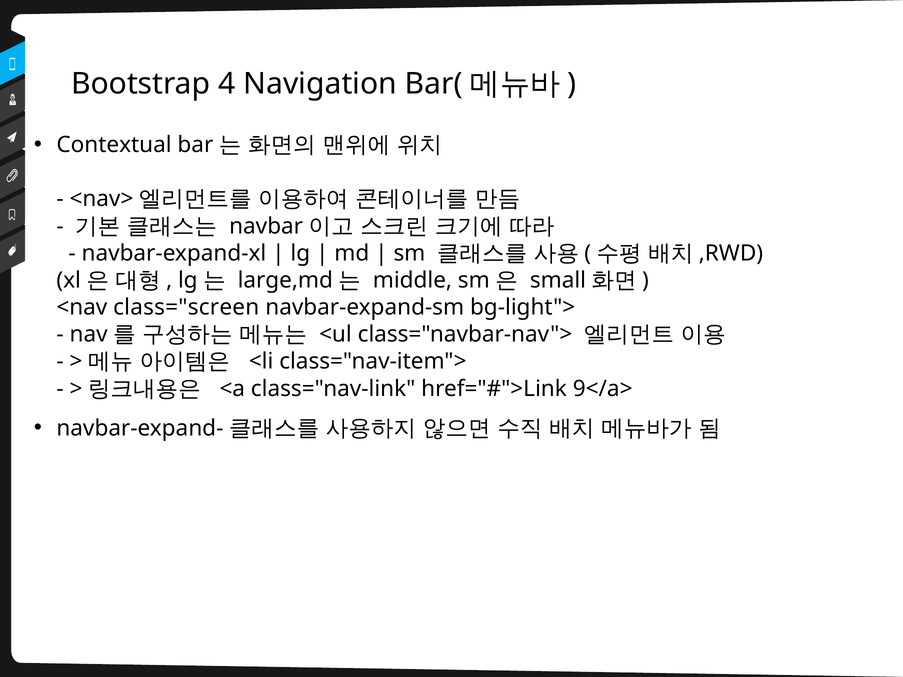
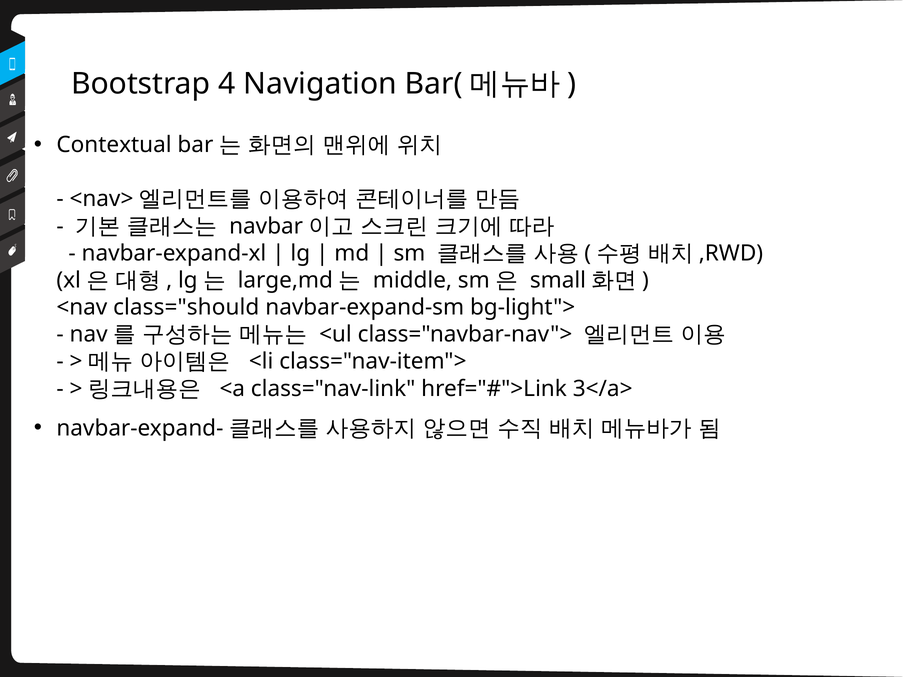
class="screen: class="screen -> class="should (186, 307)
9</a>: 9</a> -> 3</a> (603, 389)
